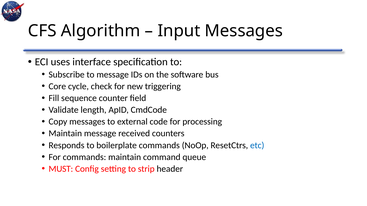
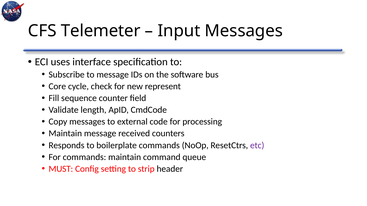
Algorithm: Algorithm -> Telemeter (101, 31)
triggering: triggering -> represent (163, 86)
etc colour: blue -> purple (257, 146)
